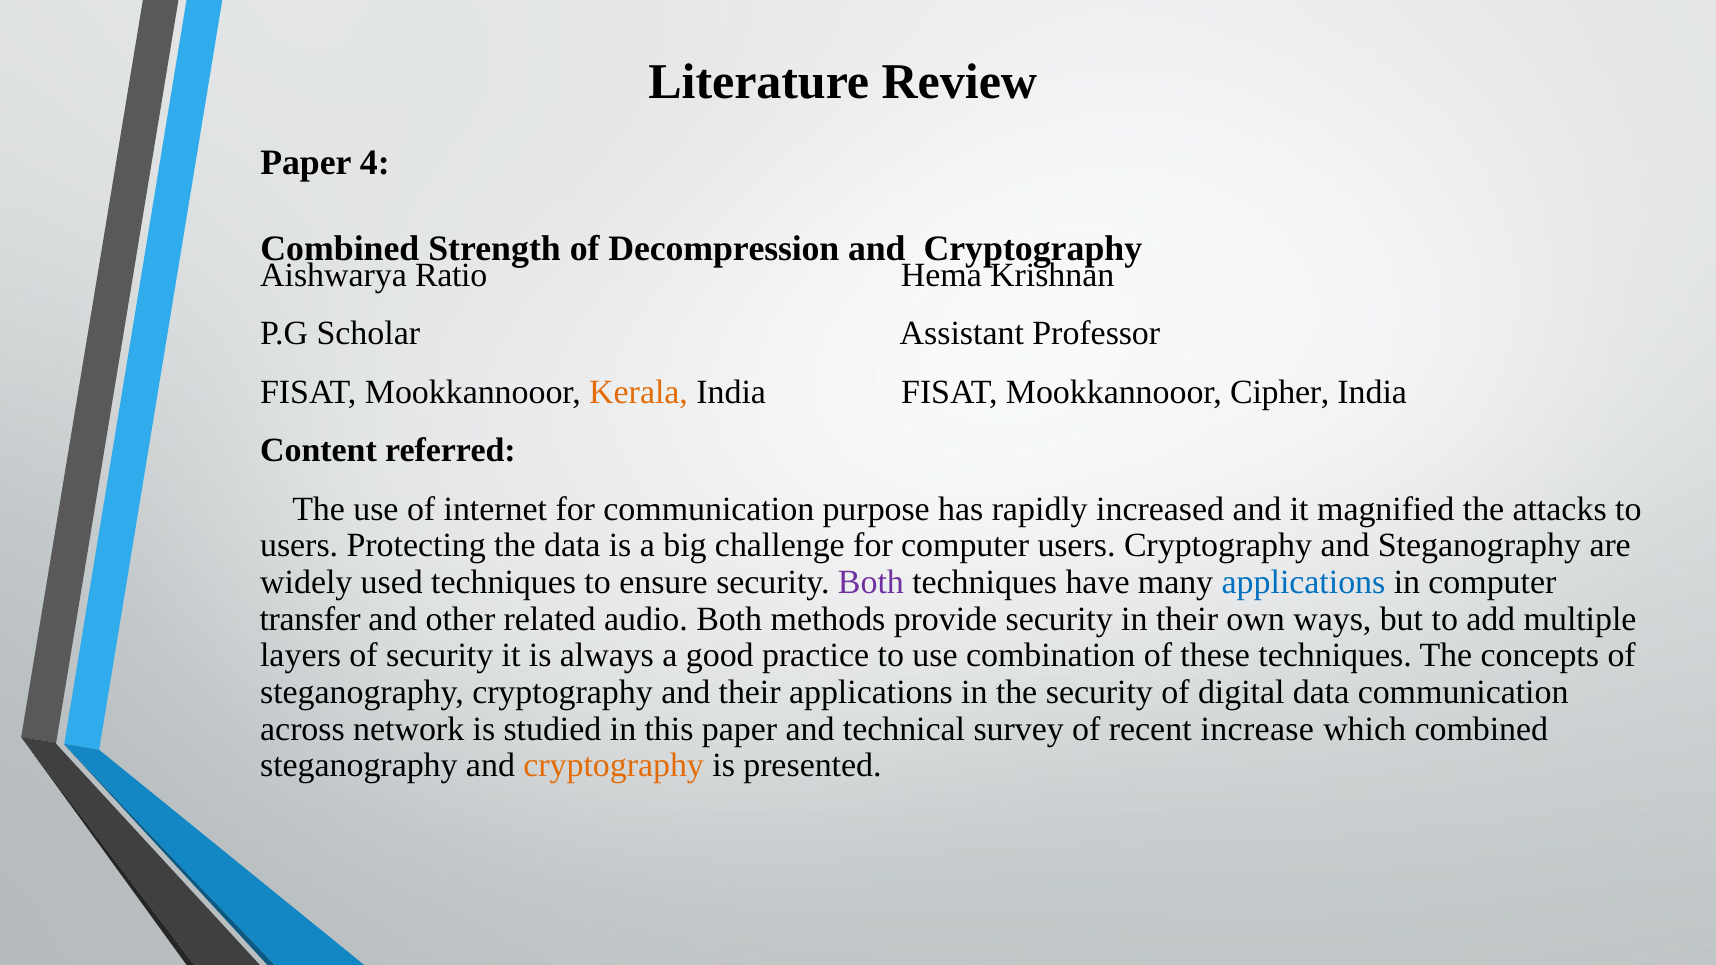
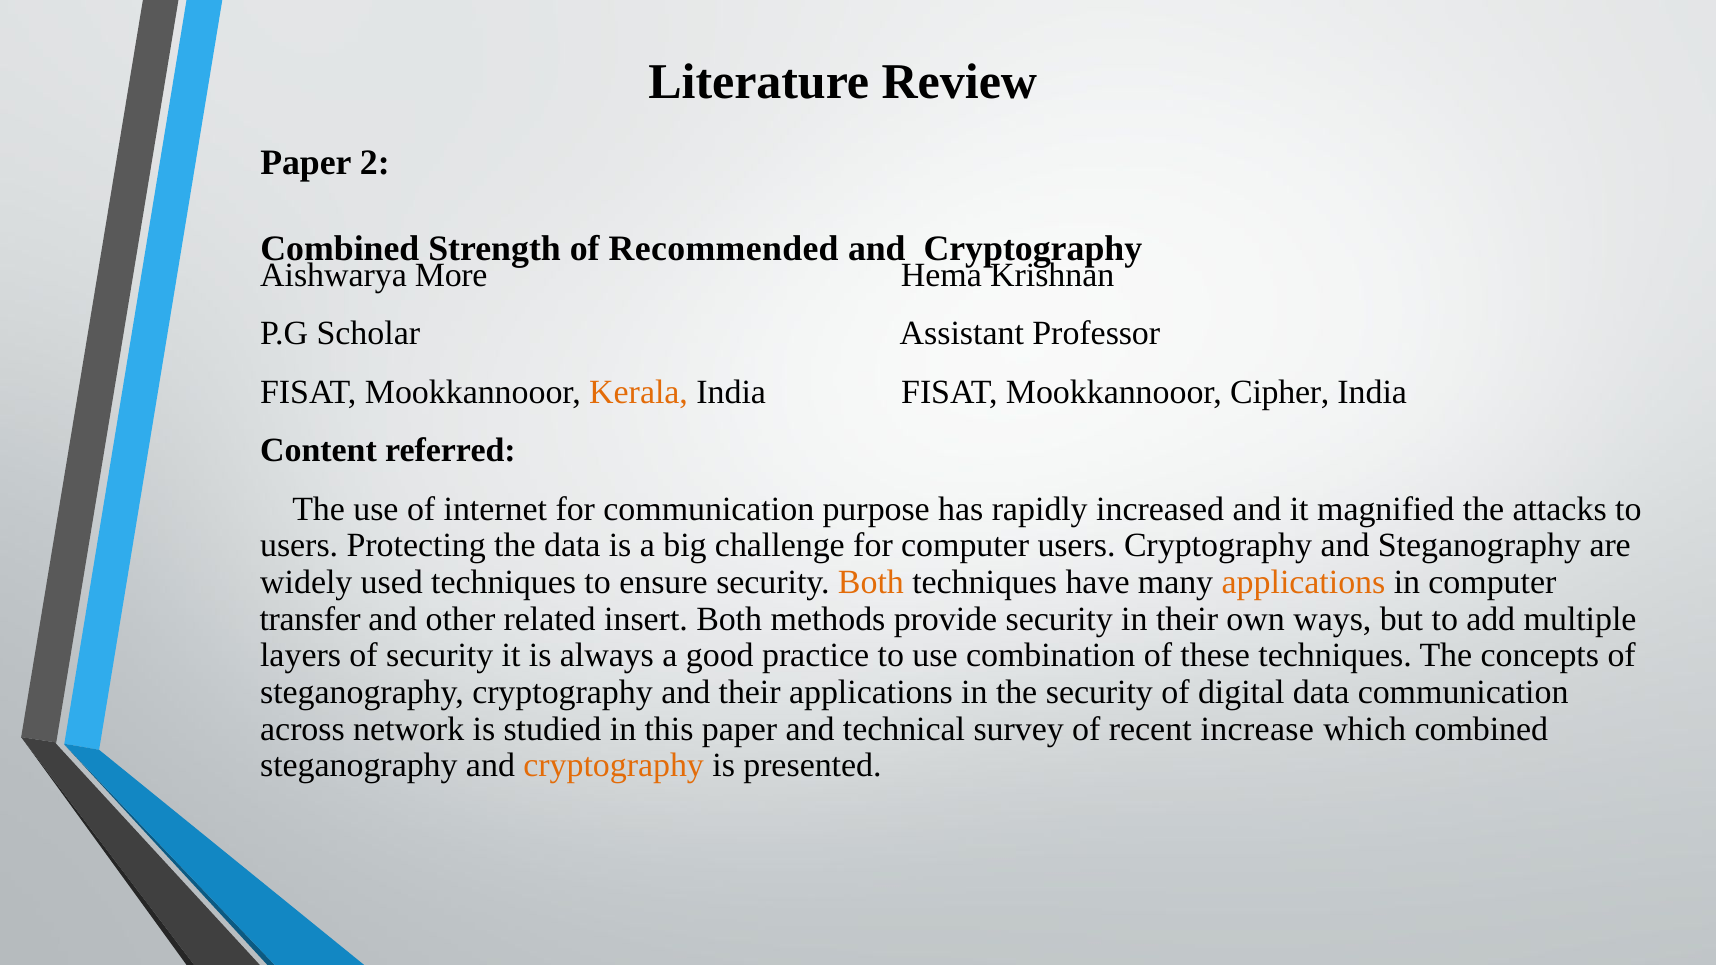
4: 4 -> 2 (375, 163)
Decompression: Decompression -> Recommended (724, 248)
Ratio: Ratio -> More (451, 275)
Both colour: purple -> orange (871, 583)
applications colour: blue -> orange (1304, 583)
audio: audio -> insert (646, 619)
